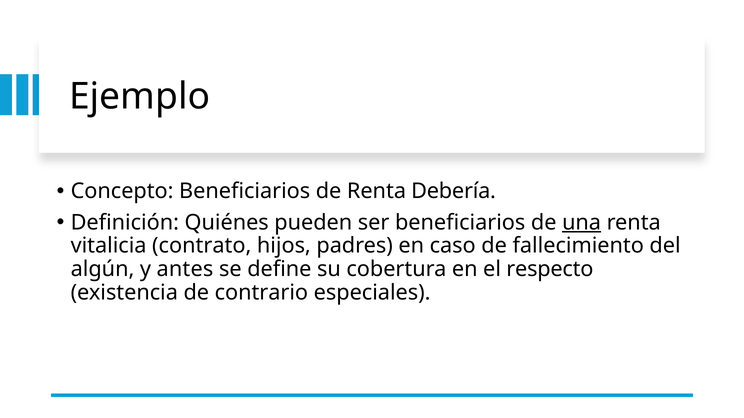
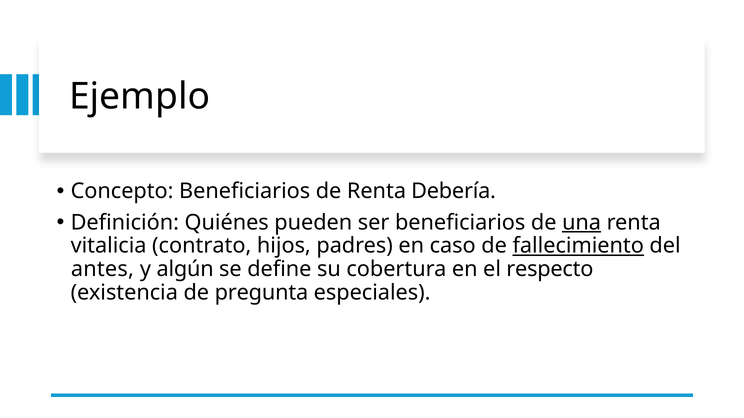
fallecimiento underline: none -> present (578, 246)
algún: algún -> antes (102, 270)
antes: antes -> algún (185, 270)
contrario: contrario -> pregunta (261, 293)
